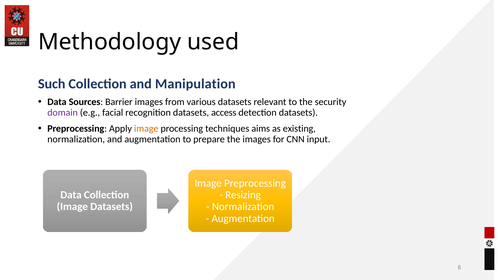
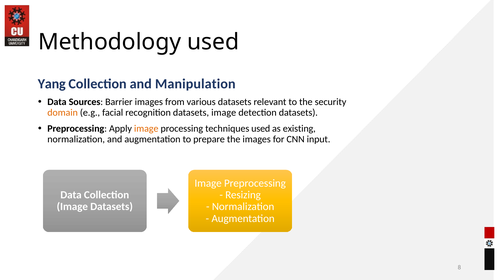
Such: Such -> Yang (52, 84)
domain colour: purple -> orange (63, 113)
recognition datasets access: access -> image (224, 113)
techniques aims: aims -> used (261, 129)
